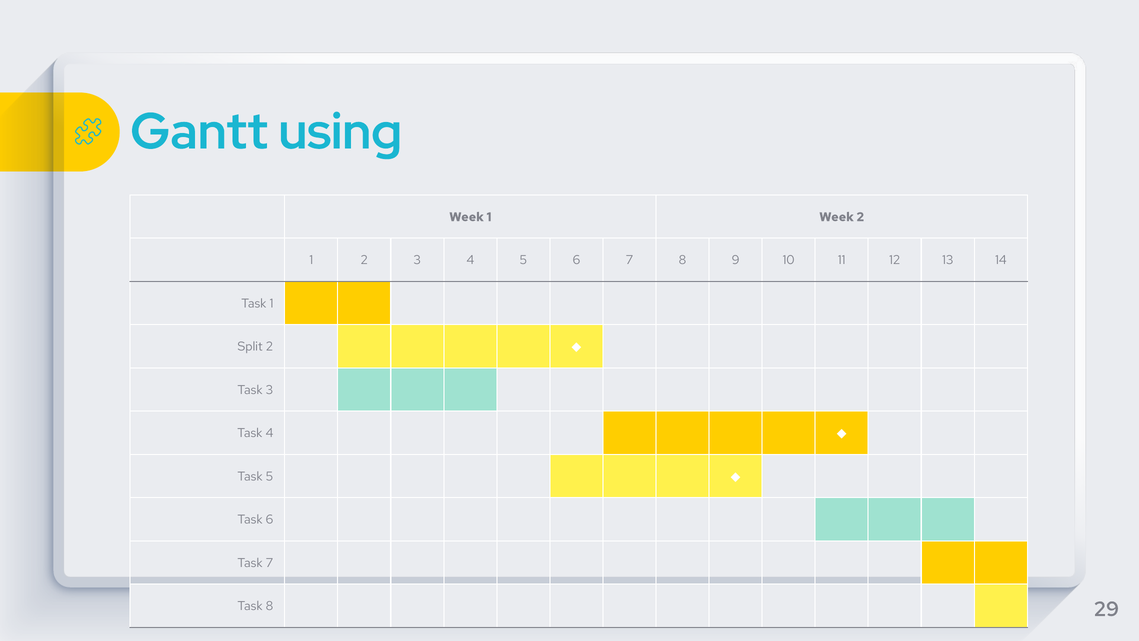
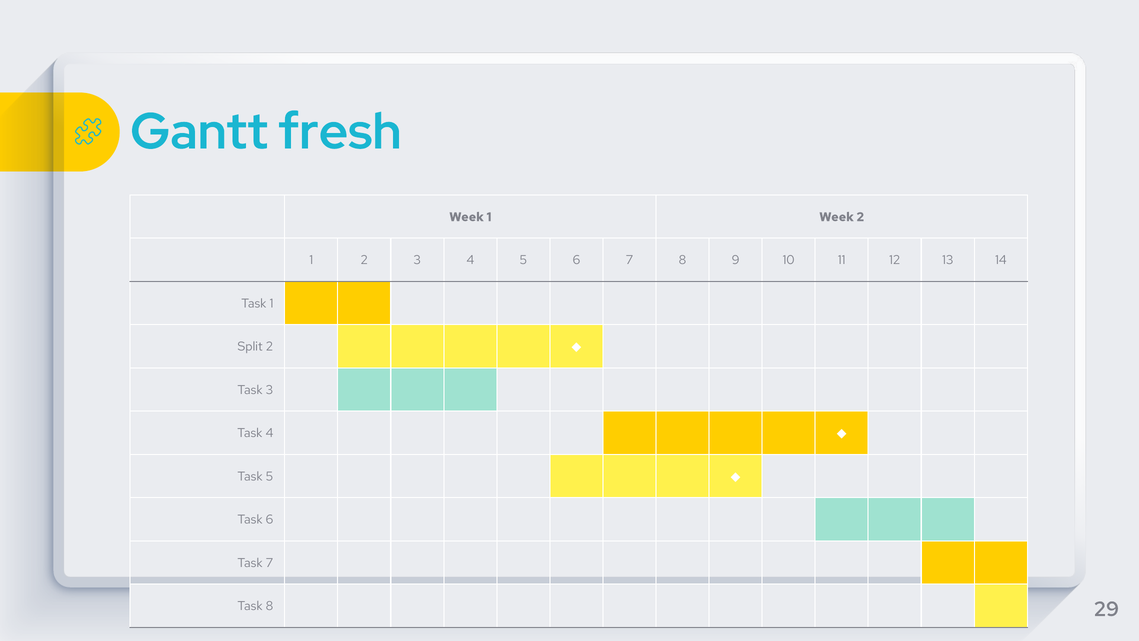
using: using -> fresh (340, 132)
